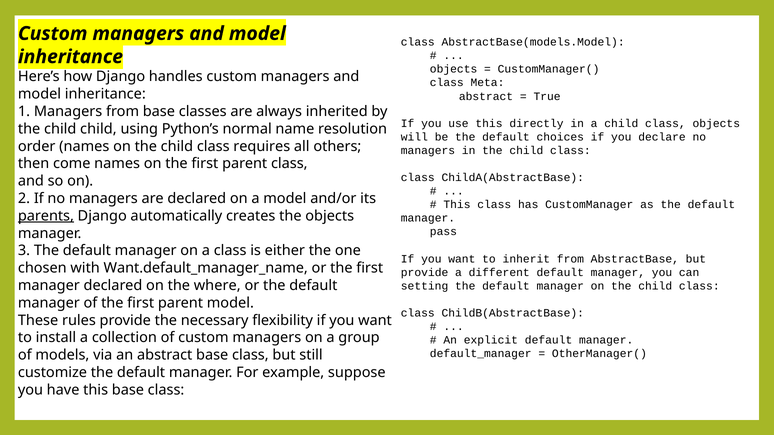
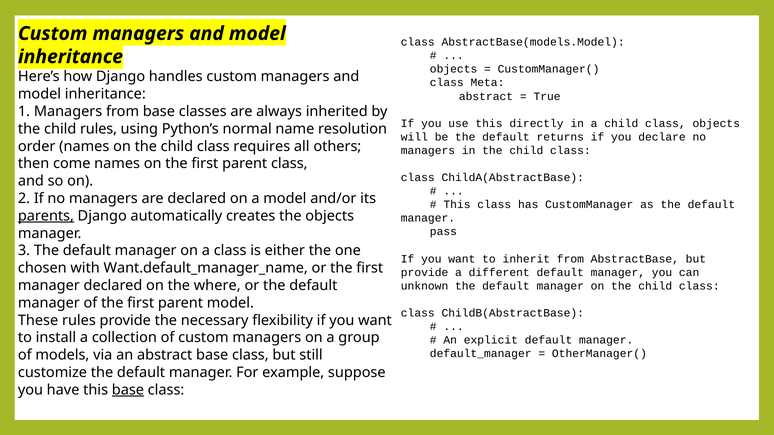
child child: child -> rules (99, 129)
choices: choices -> returns (560, 137)
setting: setting -> unknown (425, 286)
base underline: none -> present (128, 390)
